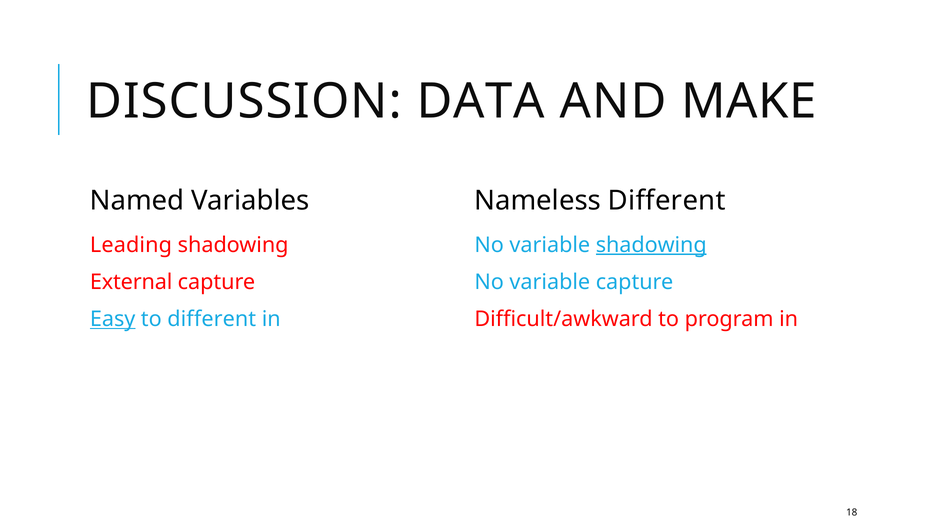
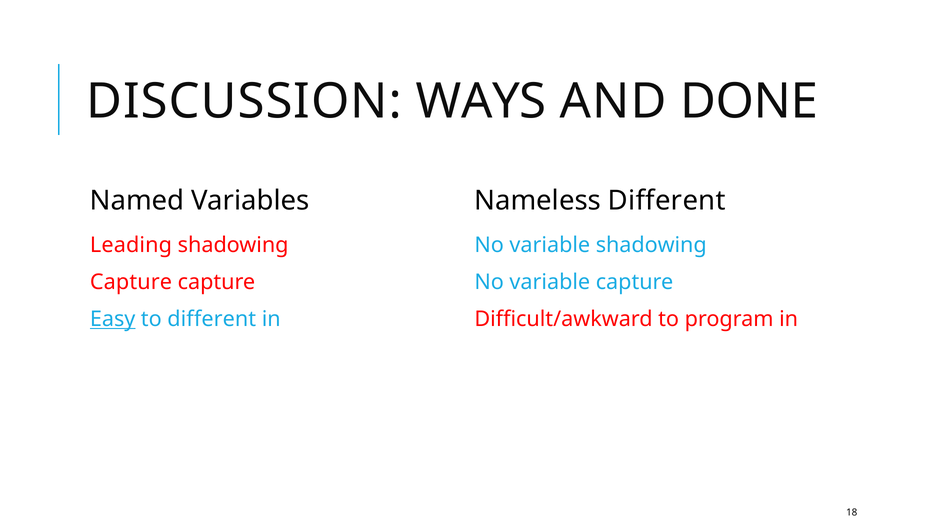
DATA: DATA -> WAYS (481, 101)
MAKE: MAKE -> DONE (749, 101)
shadowing underline: present -> none (651, 245)
External: External -> Capture (131, 282)
